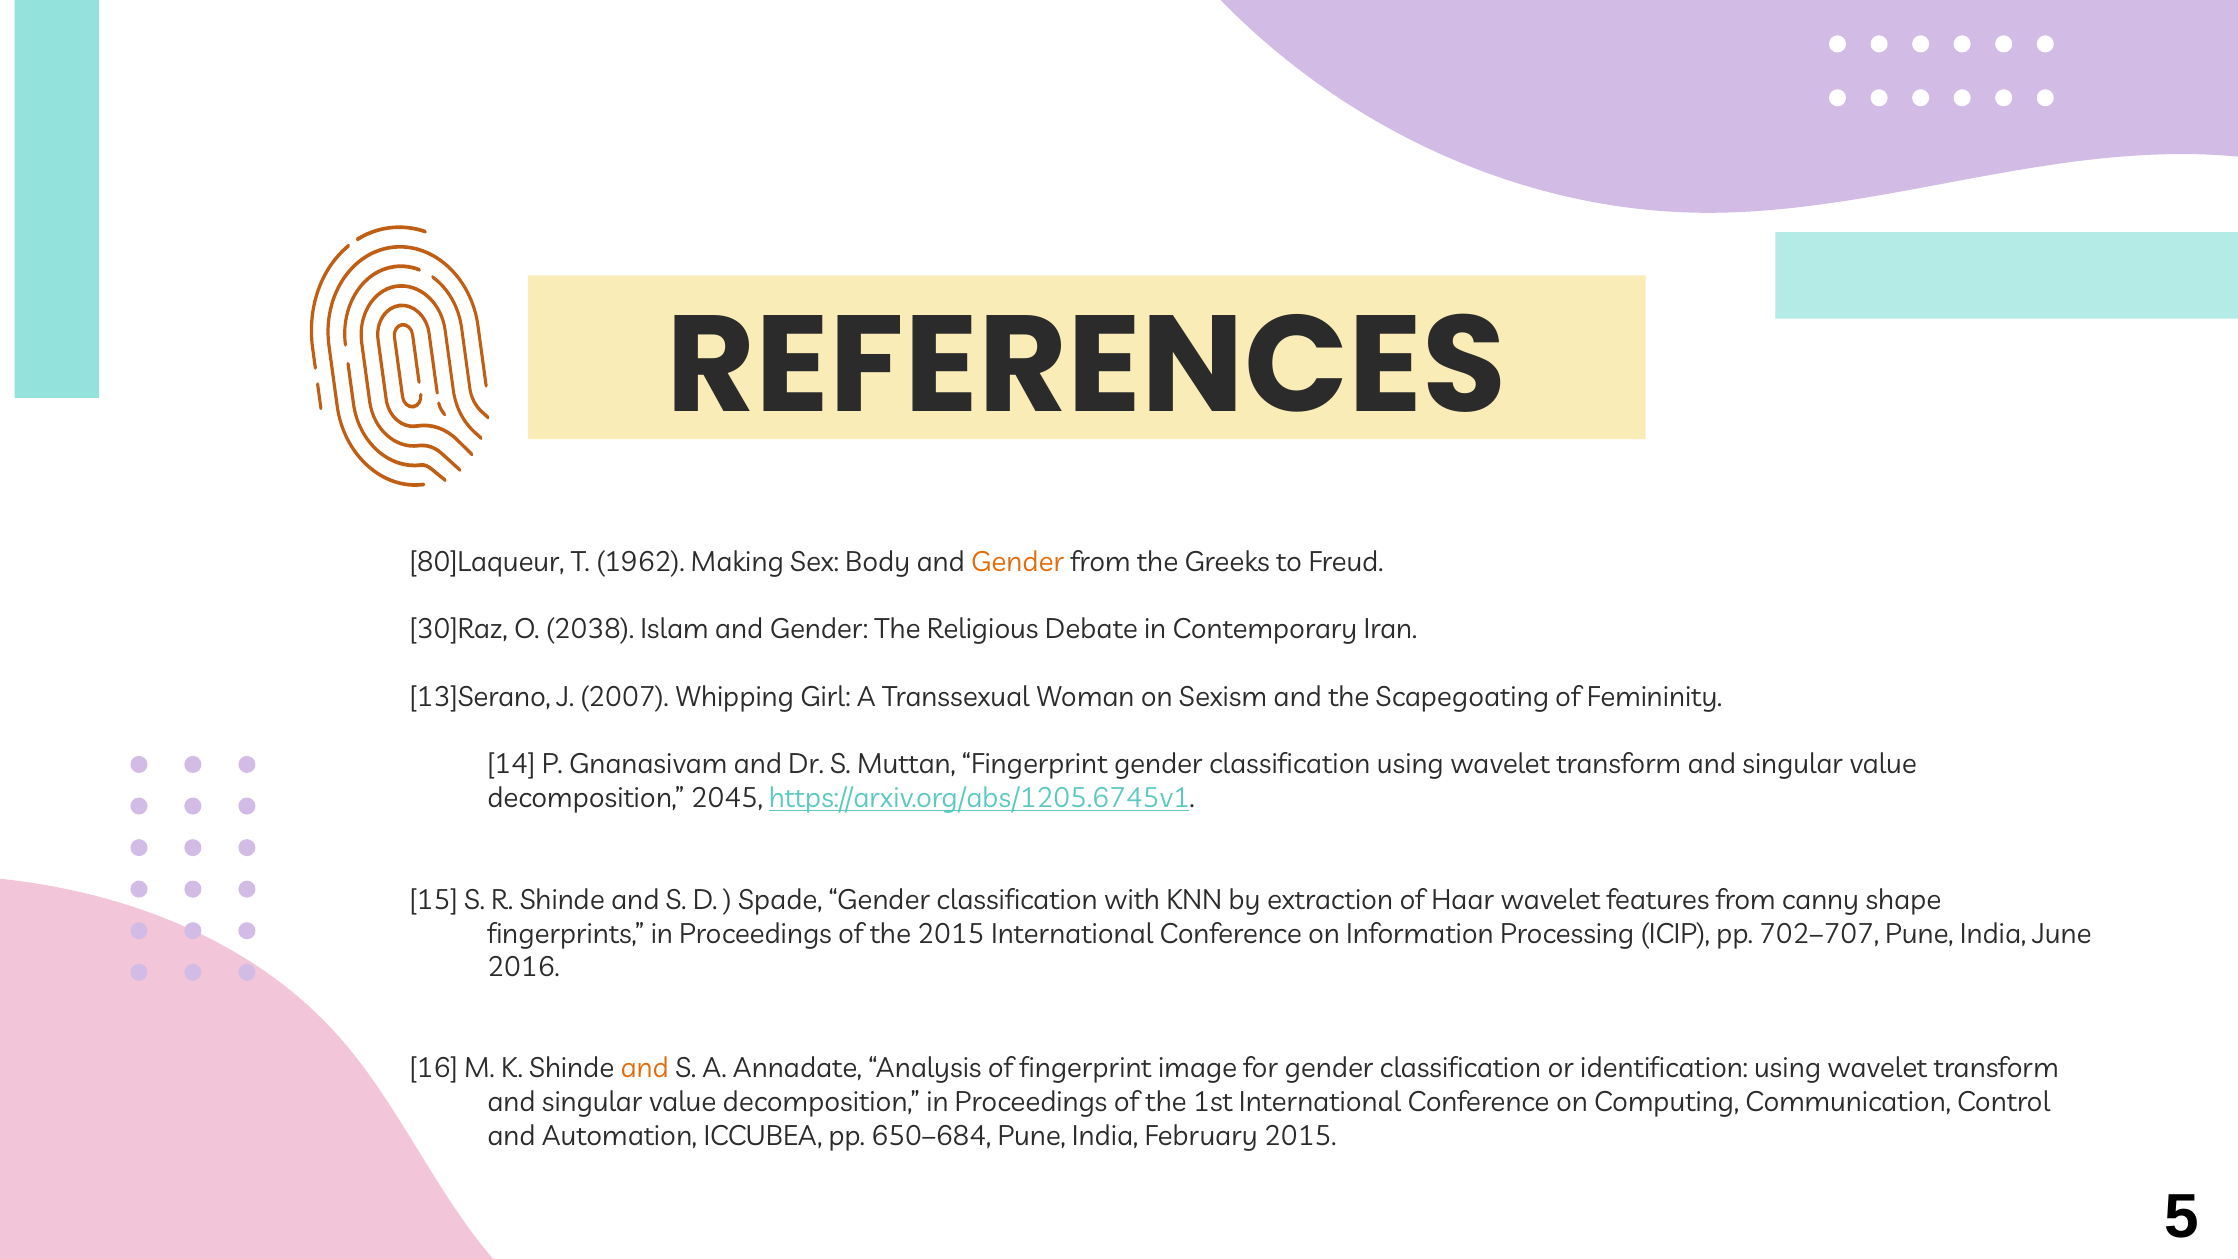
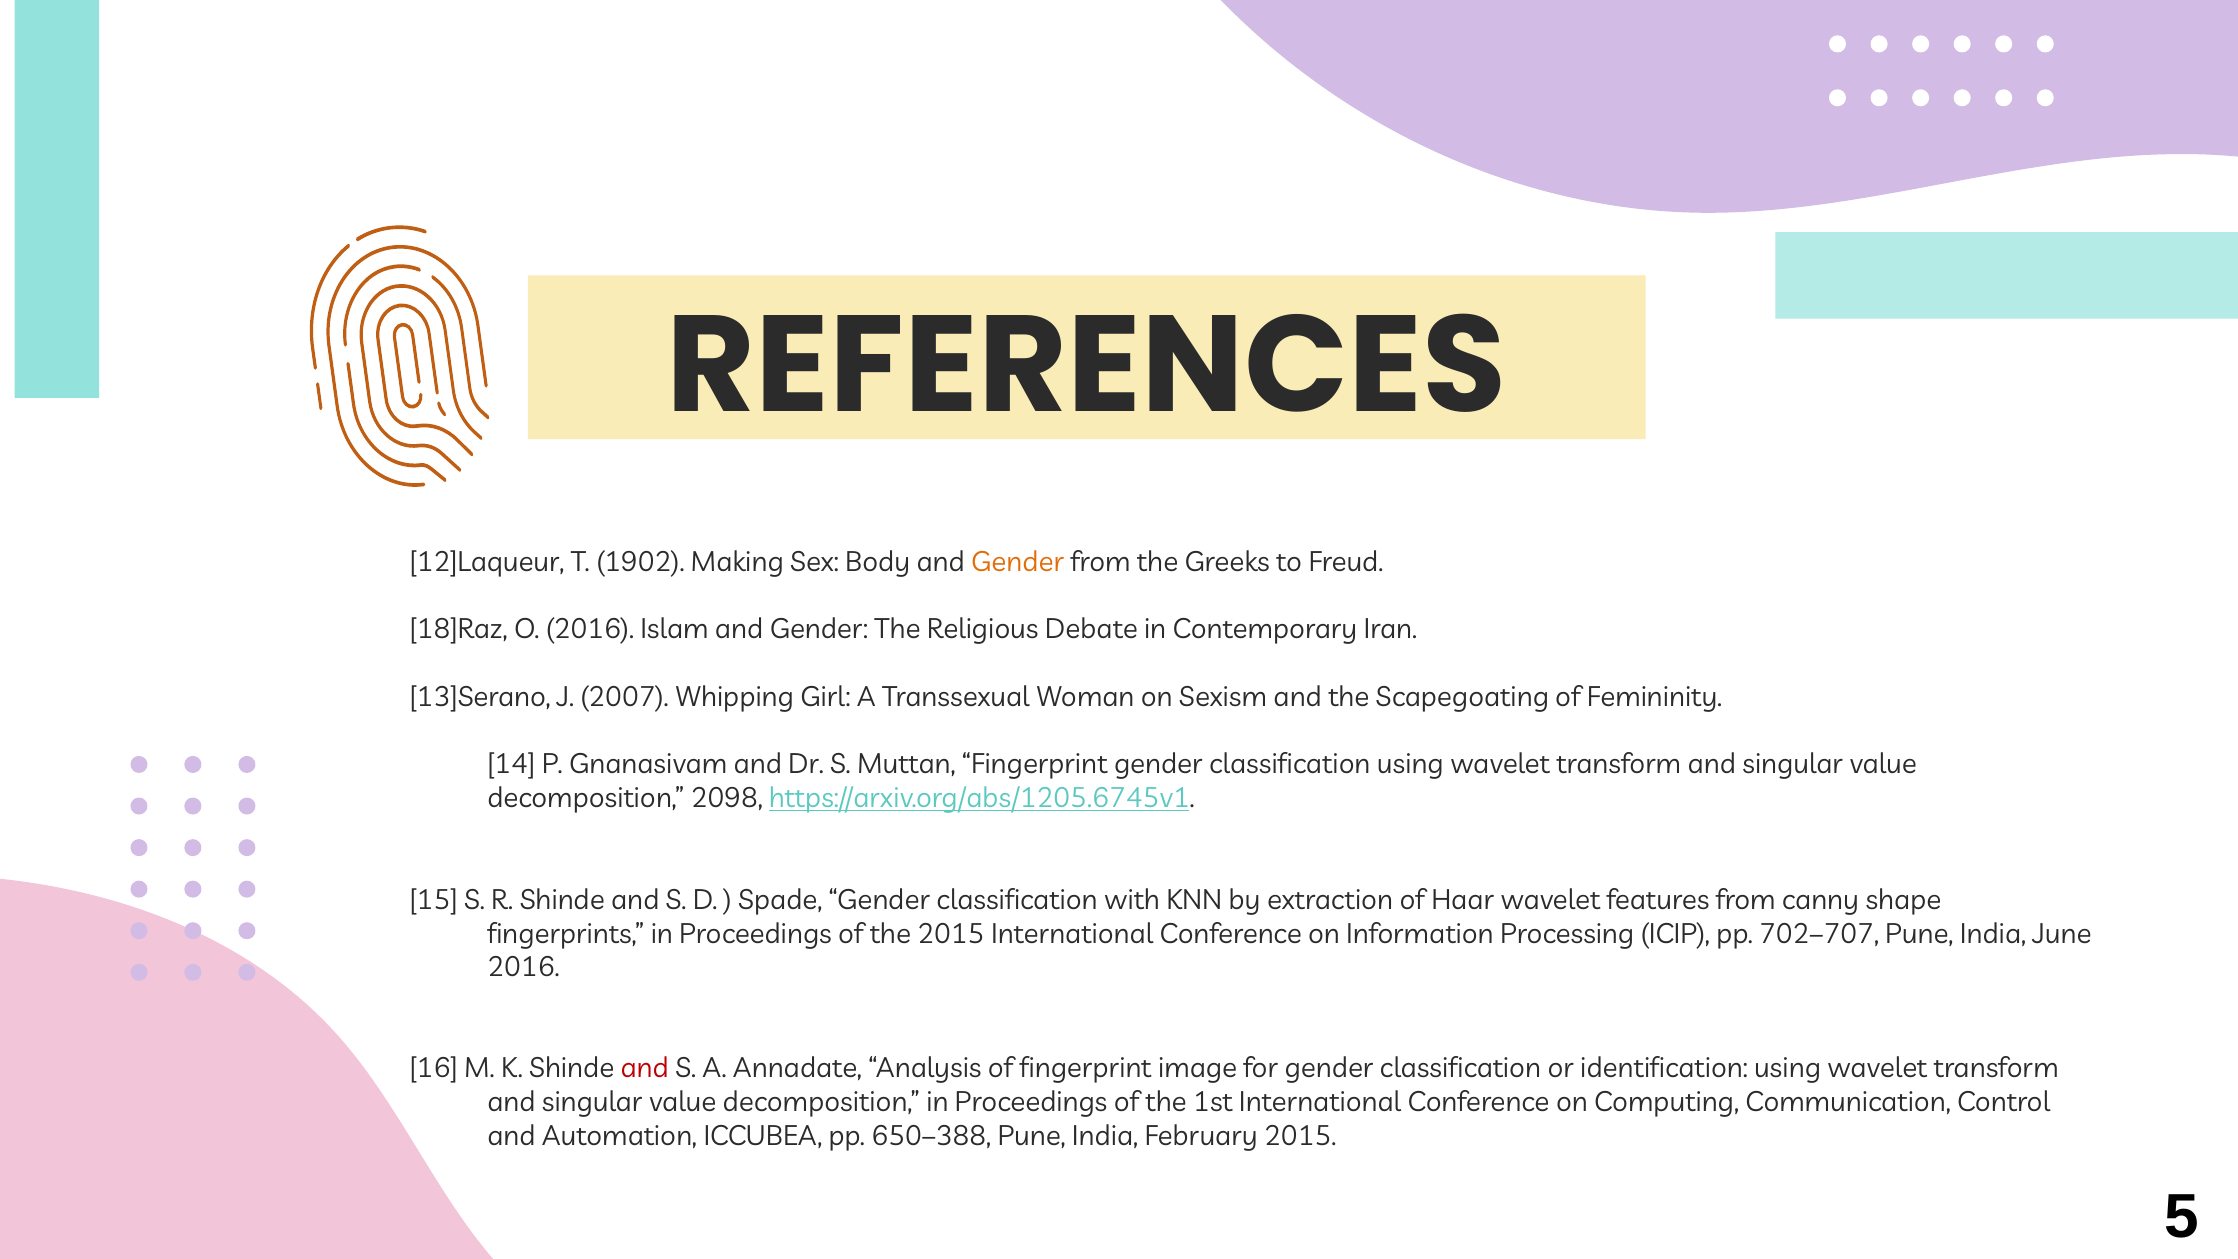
80]Laqueur: 80]Laqueur -> 12]Laqueur (487, 562)
1962: 1962 -> 1902 (640, 562)
30]Raz: 30]Raz -> 18]Raz (459, 629)
O 2038: 2038 -> 2016 (590, 629)
2045: 2045 -> 2098 (727, 798)
and colour: orange -> red (645, 1068)
650–684: 650–684 -> 650–388 (931, 1136)
